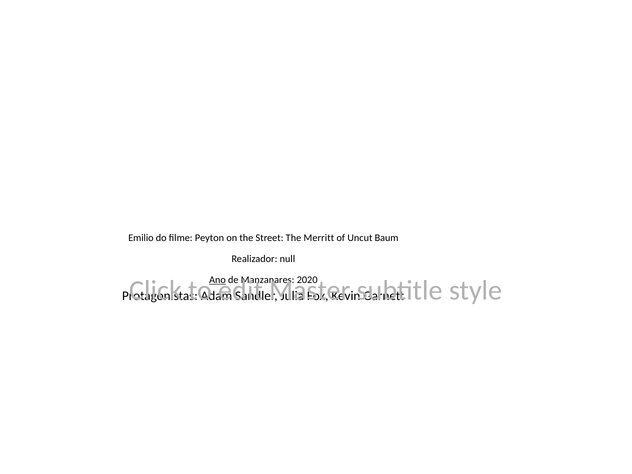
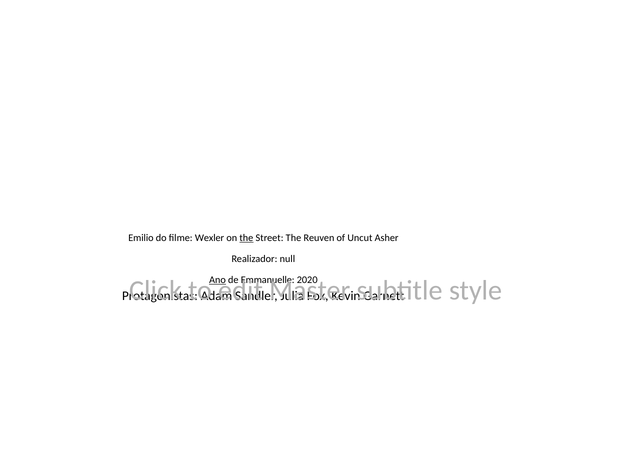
Peyton: Peyton -> Wexler (209, 238)
the underline: none -> present (246, 238)
Merritt: Merritt -> Reuven (319, 238)
Baum: Baum -> Asher (387, 238)
Manzanares: Manzanares -> Emmanuelle (268, 280)
